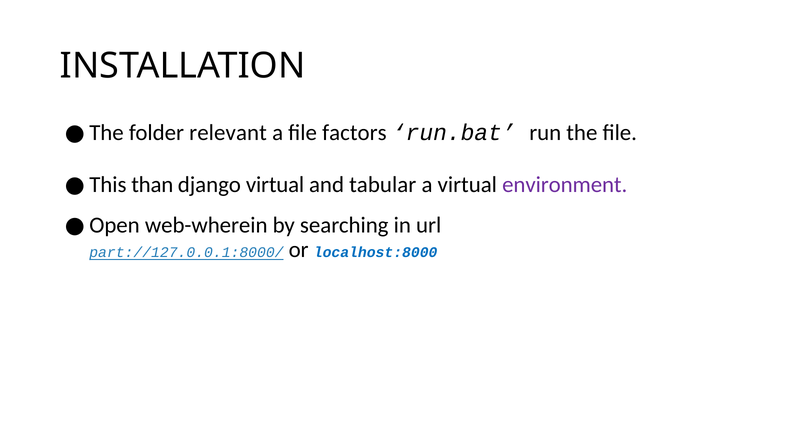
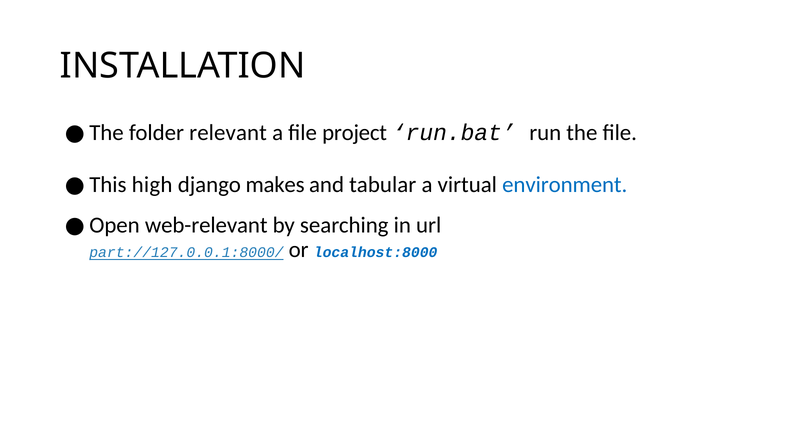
factors: factors -> project (355, 133)
than: than -> high (152, 185)
django virtual: virtual -> makes (275, 185)
environment colour: purple -> blue (565, 185)
web-wherein: web-wherein -> web-relevant (206, 225)
